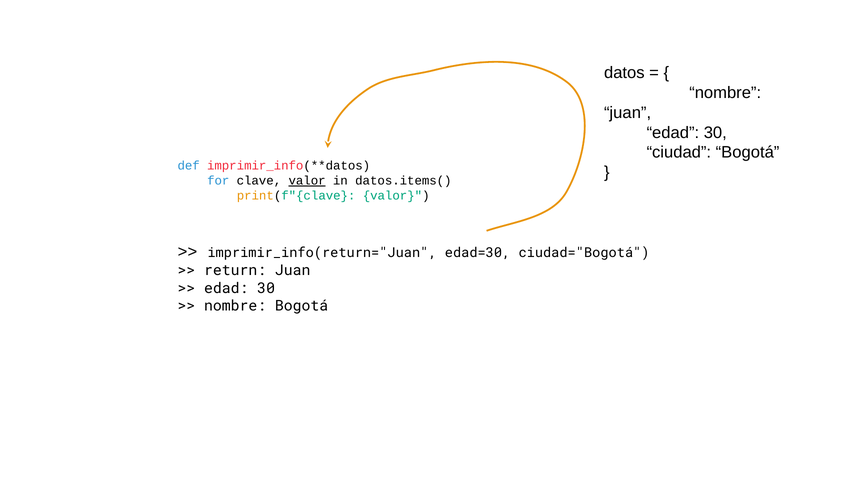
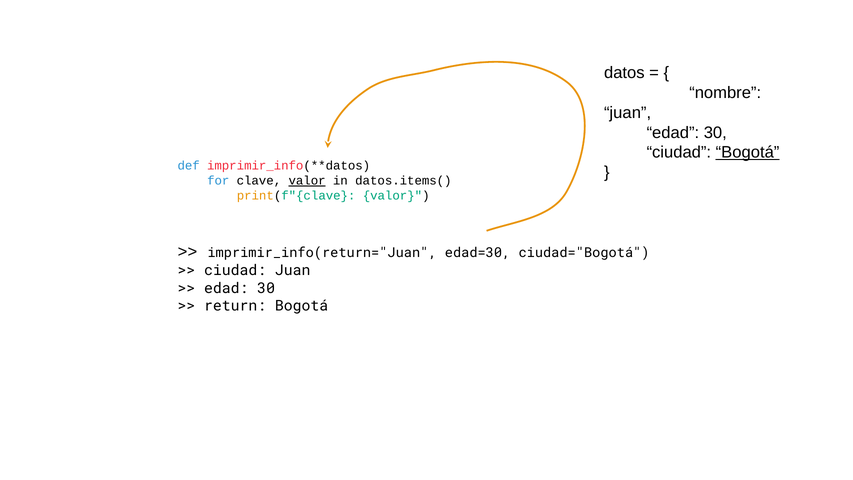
Bogotá underline: none -> present (748, 152)
return: return -> ciudad (235, 270)
nombre: nombre -> return (235, 306)
